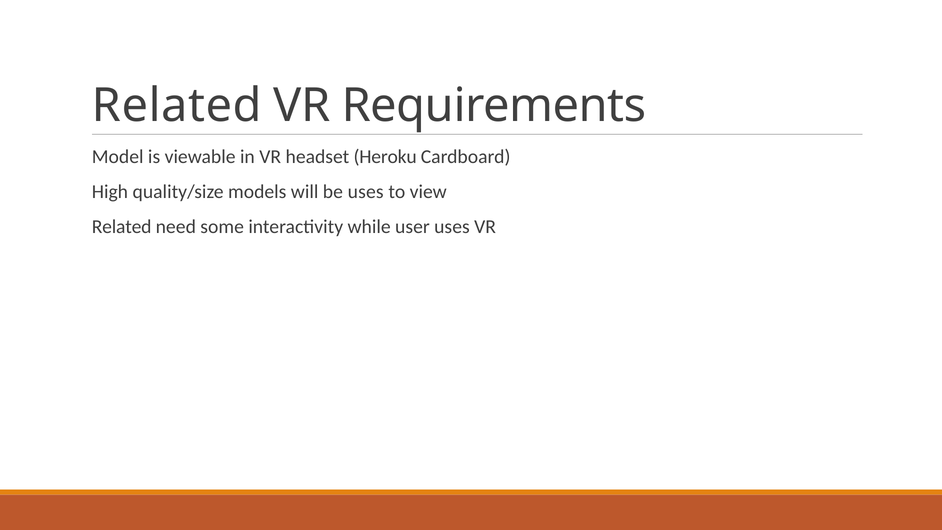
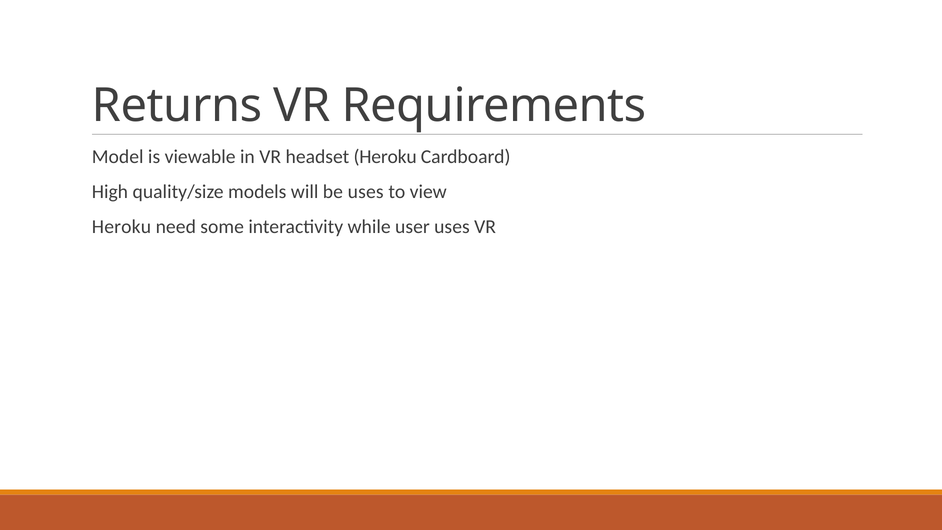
Related: Related -> Returns (177, 106)
Related: Related -> Heroku (121, 226)
